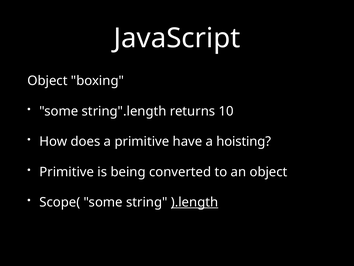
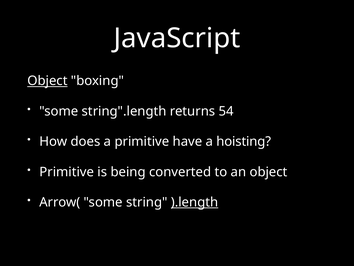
Object underline: none -> present (47, 81)
10: 10 -> 54 (226, 111)
Scope(: Scope( -> Arrow( (60, 202)
